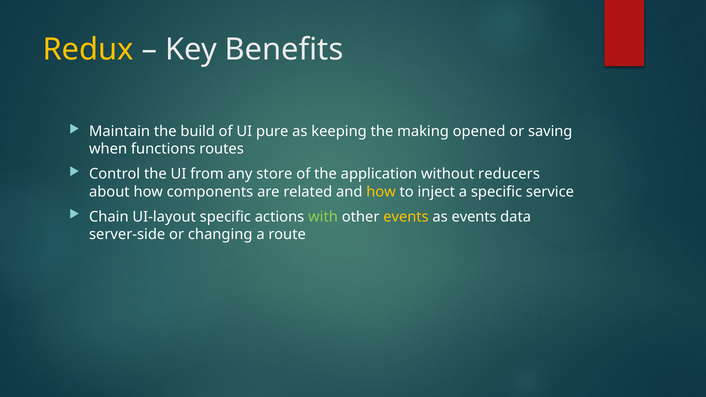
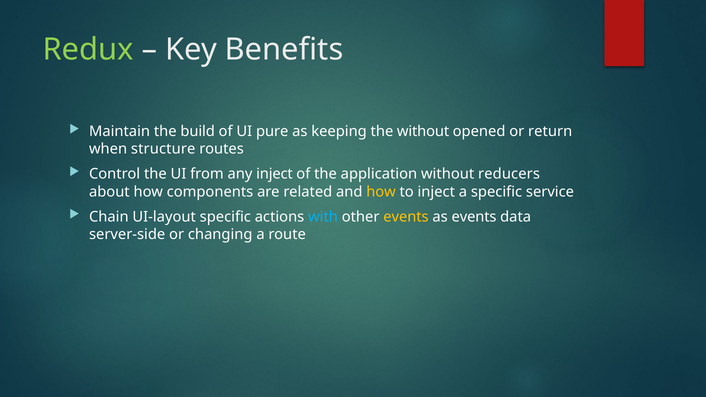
Redux colour: yellow -> light green (88, 50)
the making: making -> without (423, 131)
saving: saving -> return (550, 131)
functions: functions -> structure (163, 149)
any store: store -> inject (274, 174)
with colour: light green -> light blue (323, 217)
